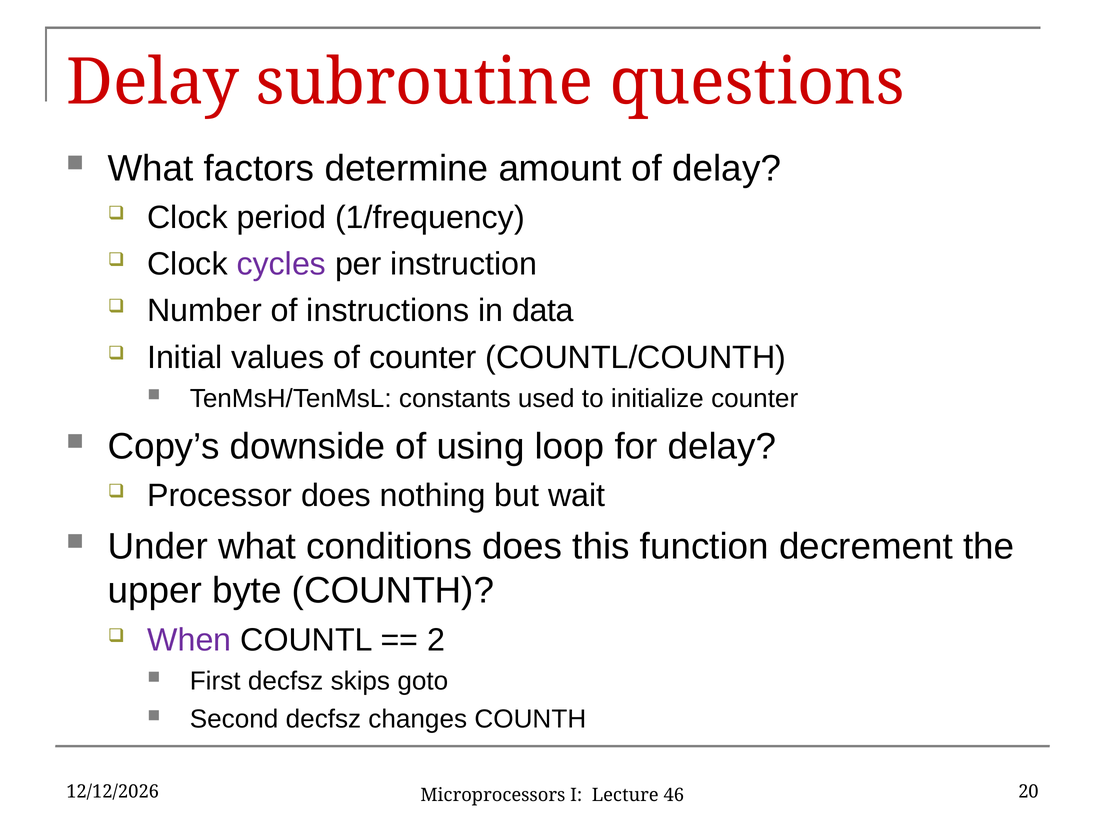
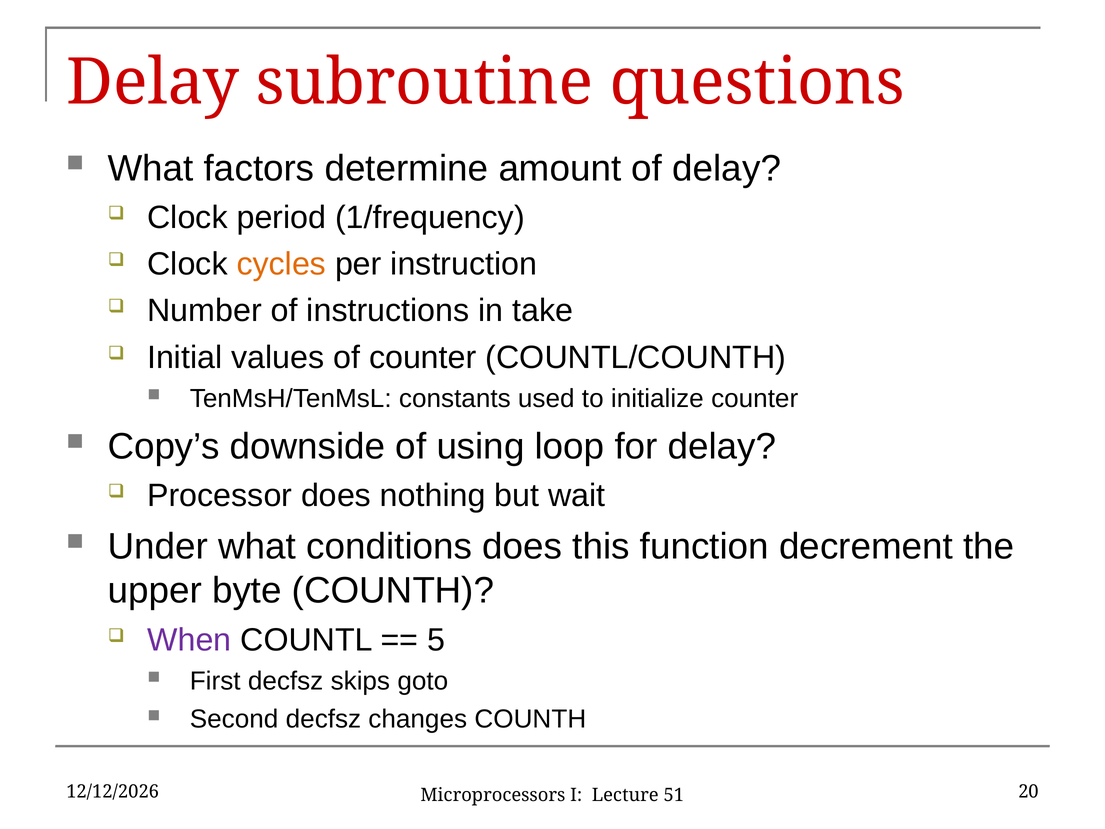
cycles colour: purple -> orange (281, 264)
data: data -> take (543, 311)
2: 2 -> 5 (436, 640)
46: 46 -> 51 (674, 795)
